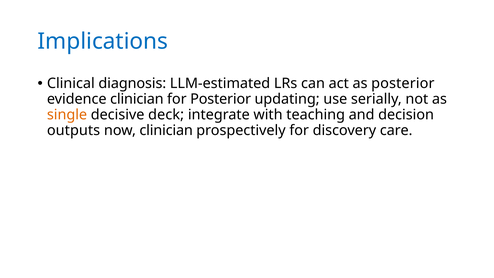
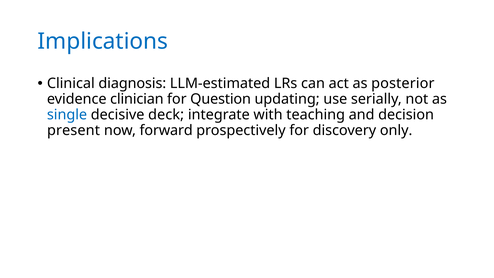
for Posterior: Posterior -> Question (221, 99)
single colour: orange -> blue (67, 115)
outputs: outputs -> present (74, 130)
now clinician: clinician -> forward (166, 130)
care: care -> only (396, 130)
